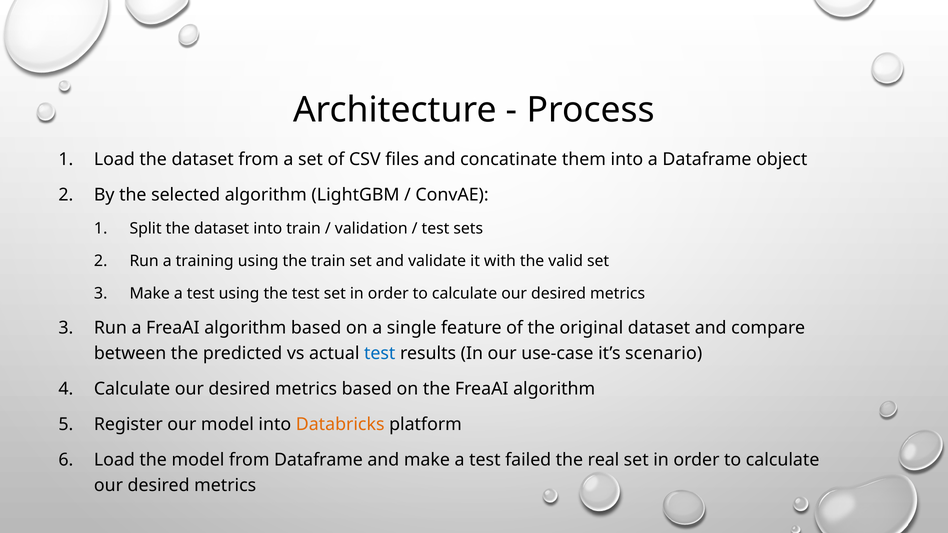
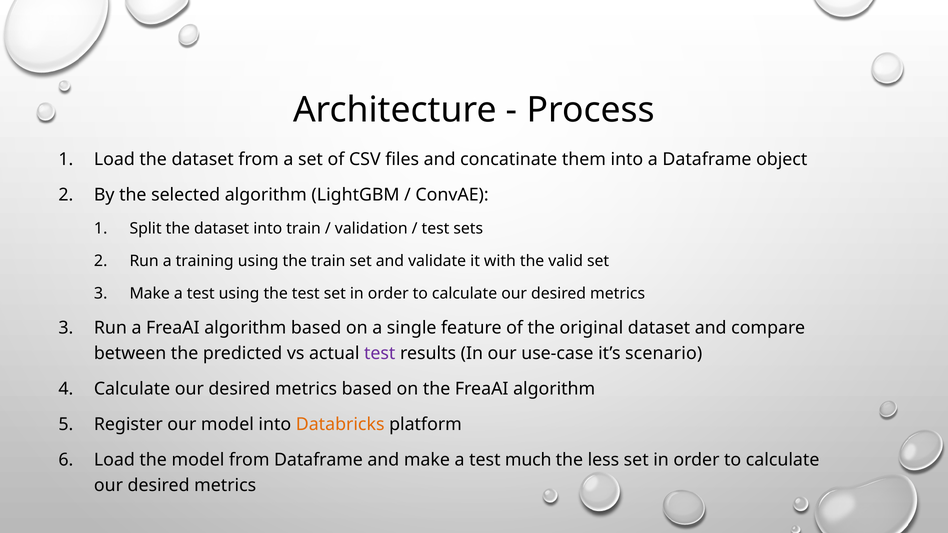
test colour: blue -> purple (380, 354)
failed: failed -> much (528, 460)
real: real -> less (603, 460)
